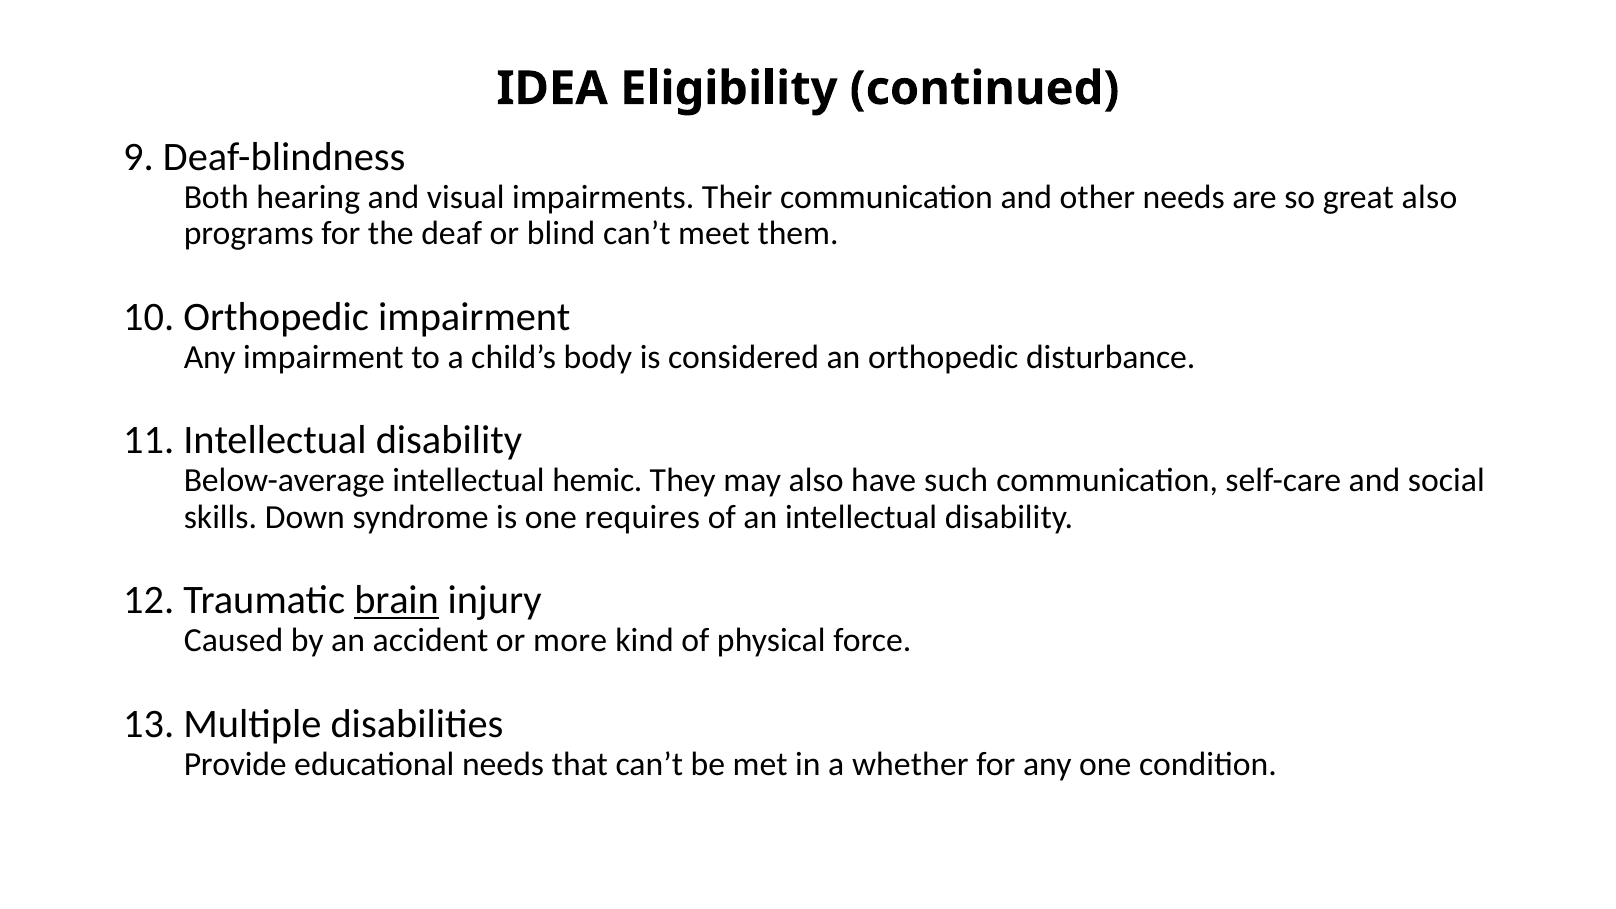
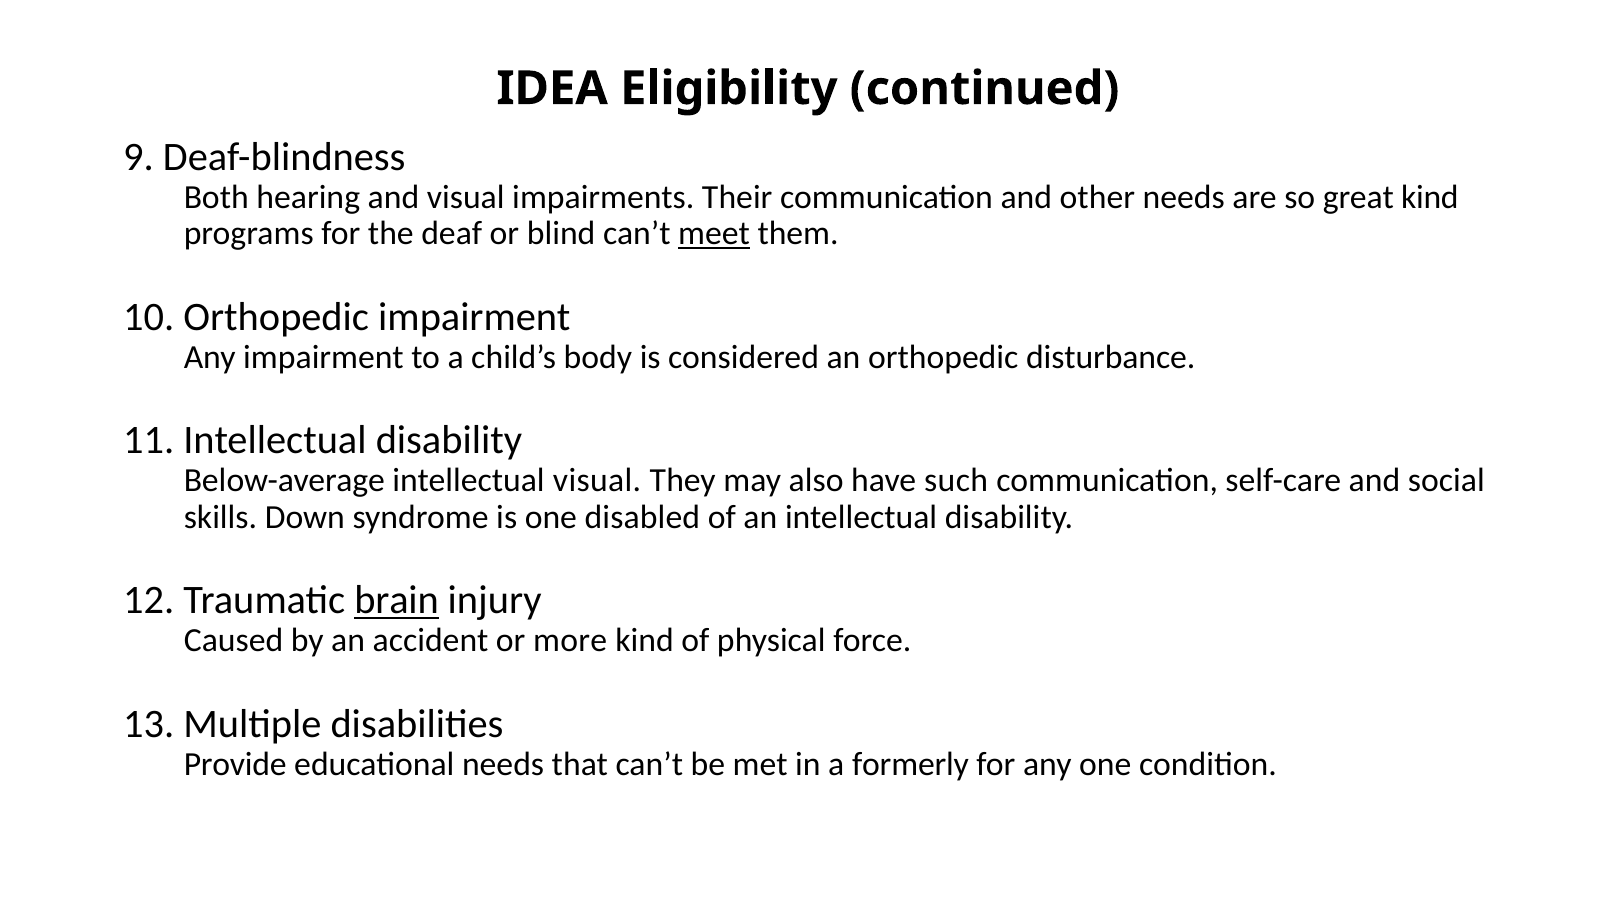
great also: also -> kind (1430, 197)
meet underline: none -> present (714, 233)
intellectual hemic: hemic -> visual (597, 481)
requires: requires -> disabled (642, 517)
whether: whether -> formerly (910, 764)
